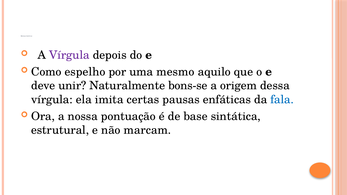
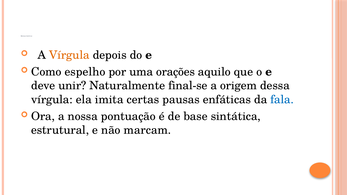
Vírgula colour: purple -> orange (69, 55)
mesmo: mesmo -> orações (176, 72)
bons-se: bons-se -> final-se (188, 86)
